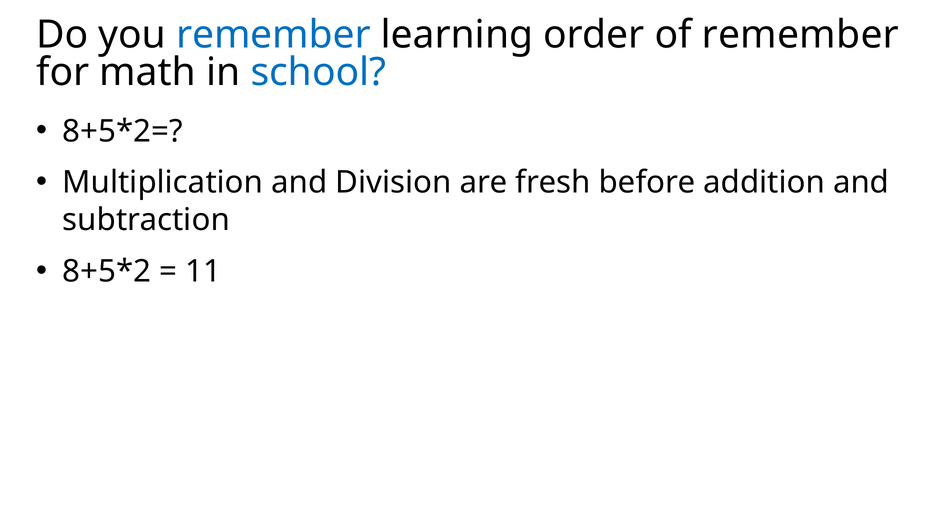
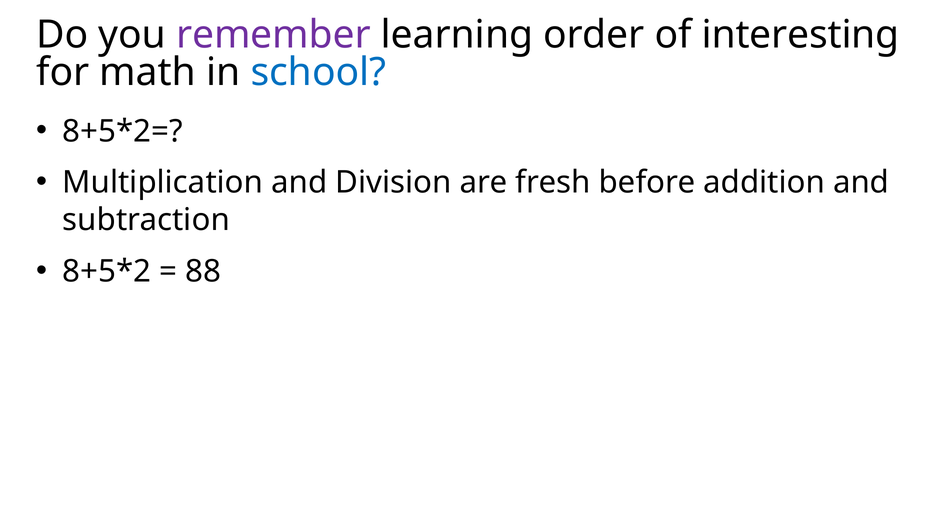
remember colour: blue -> purple (273, 35)
of remember: remember -> interesting (801, 35)
11: 11 -> 88 (203, 271)
